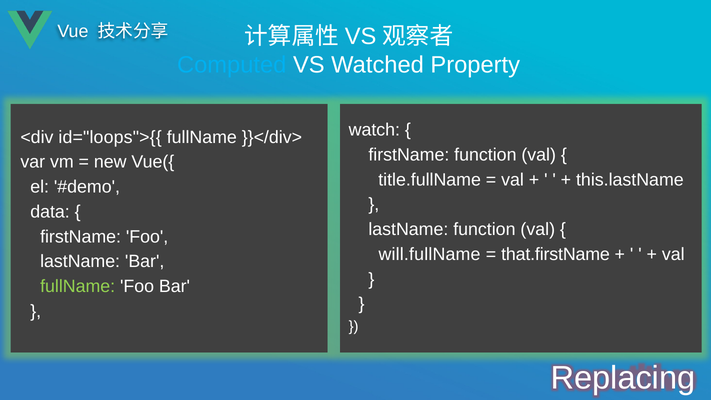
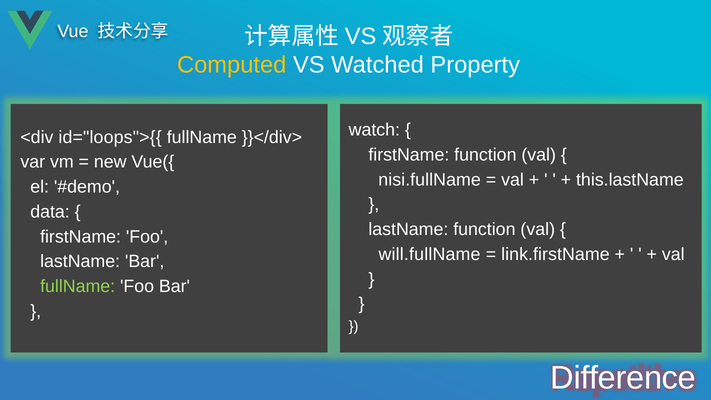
Computed colour: light blue -> yellow (232, 65)
title.fullName: title.fullName -> nisi.fullName (430, 180)
that.firstName: that.firstName -> link.firstName (555, 254)
Replacing: Replacing -> Difference (623, 378)
